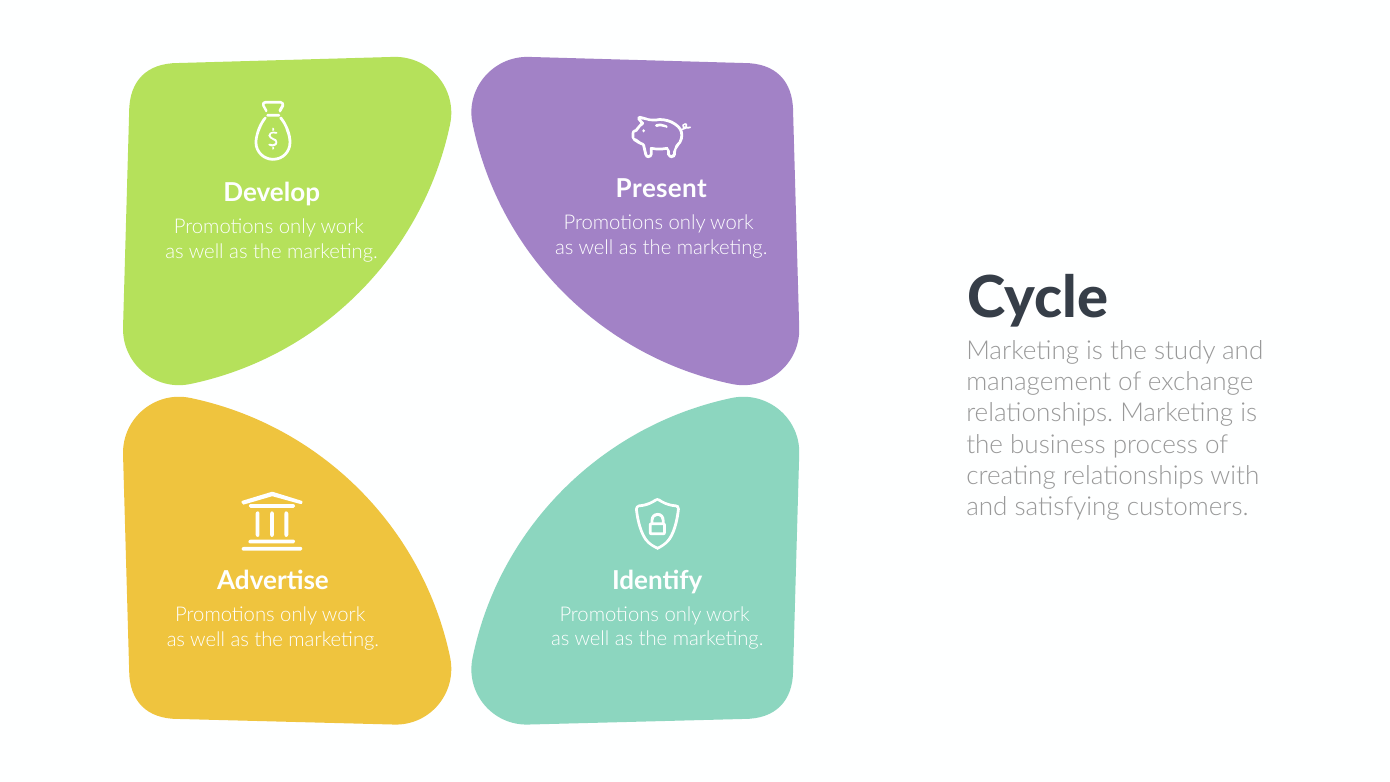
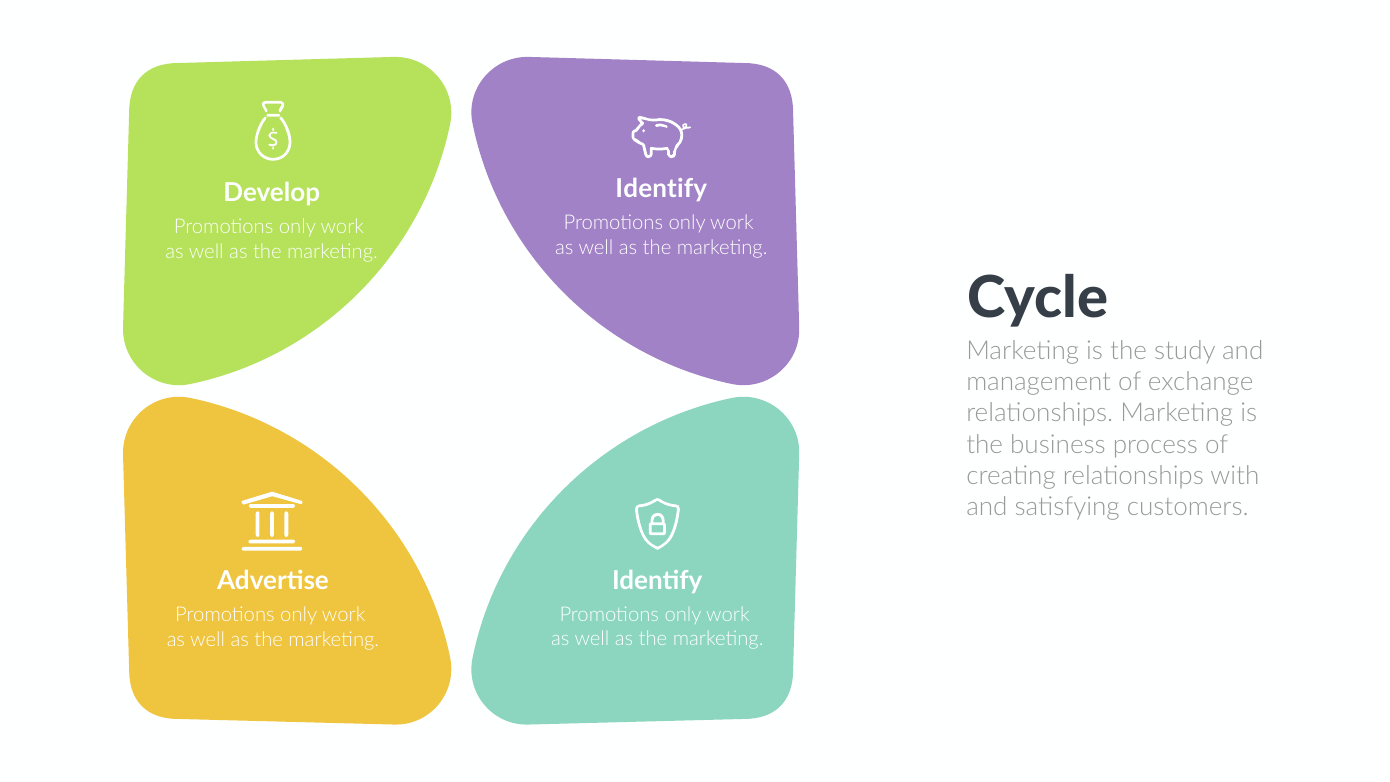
Present: Present -> Identify (661, 189)
